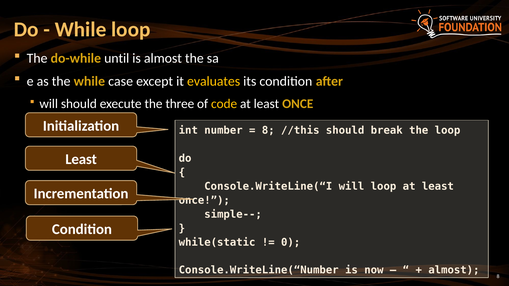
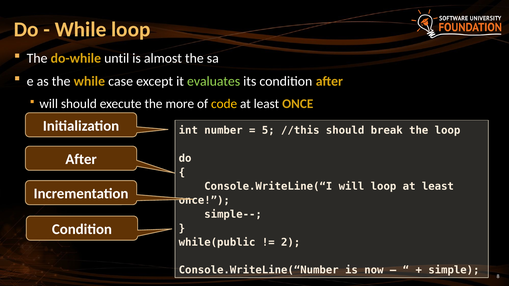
evaluates colour: yellow -> light green (214, 81)
three: three -> more (180, 104)
8: 8 -> 5 (268, 131)
Least: Least -> After (81, 159)
while(static: while(static -> while(public (217, 243)
0: 0 -> 2 (291, 243)
almost: almost -> simple (454, 270)
